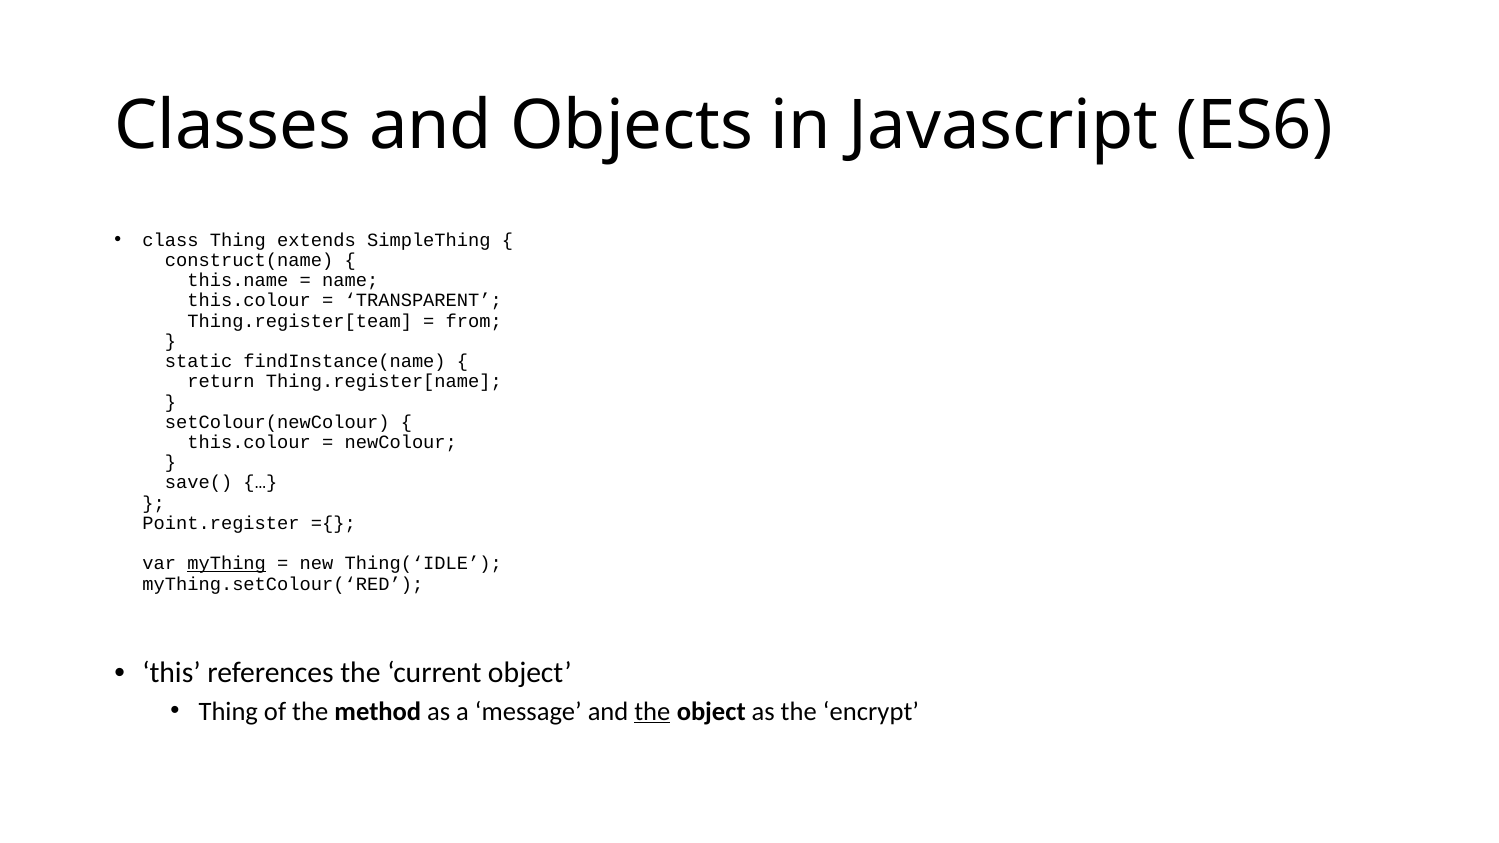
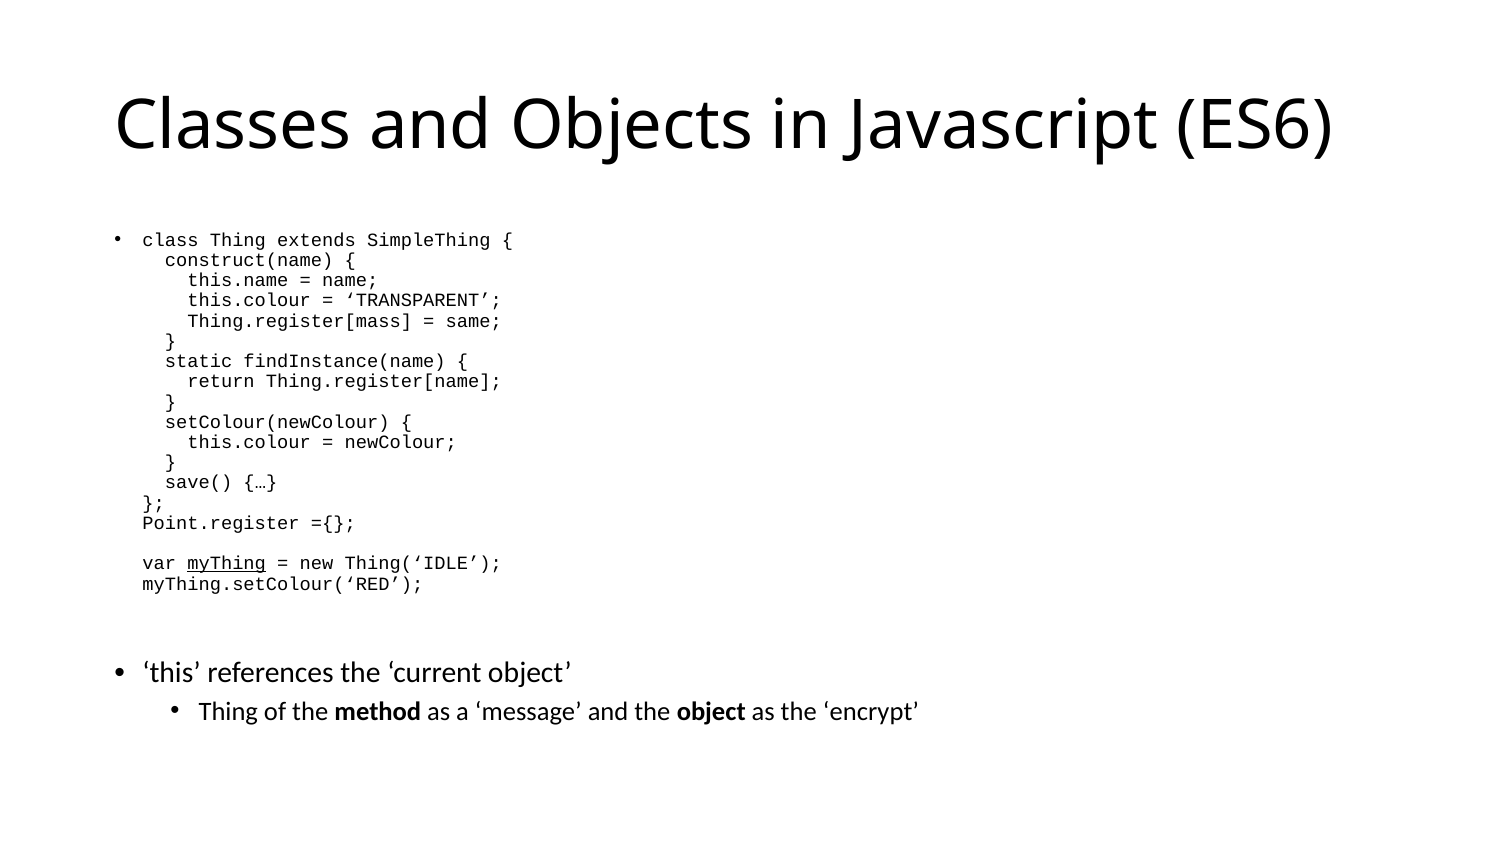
Thing.register[team: Thing.register[team -> Thing.register[mass (300, 321)
from: from -> same (474, 321)
the underline: present -> none (652, 711)
